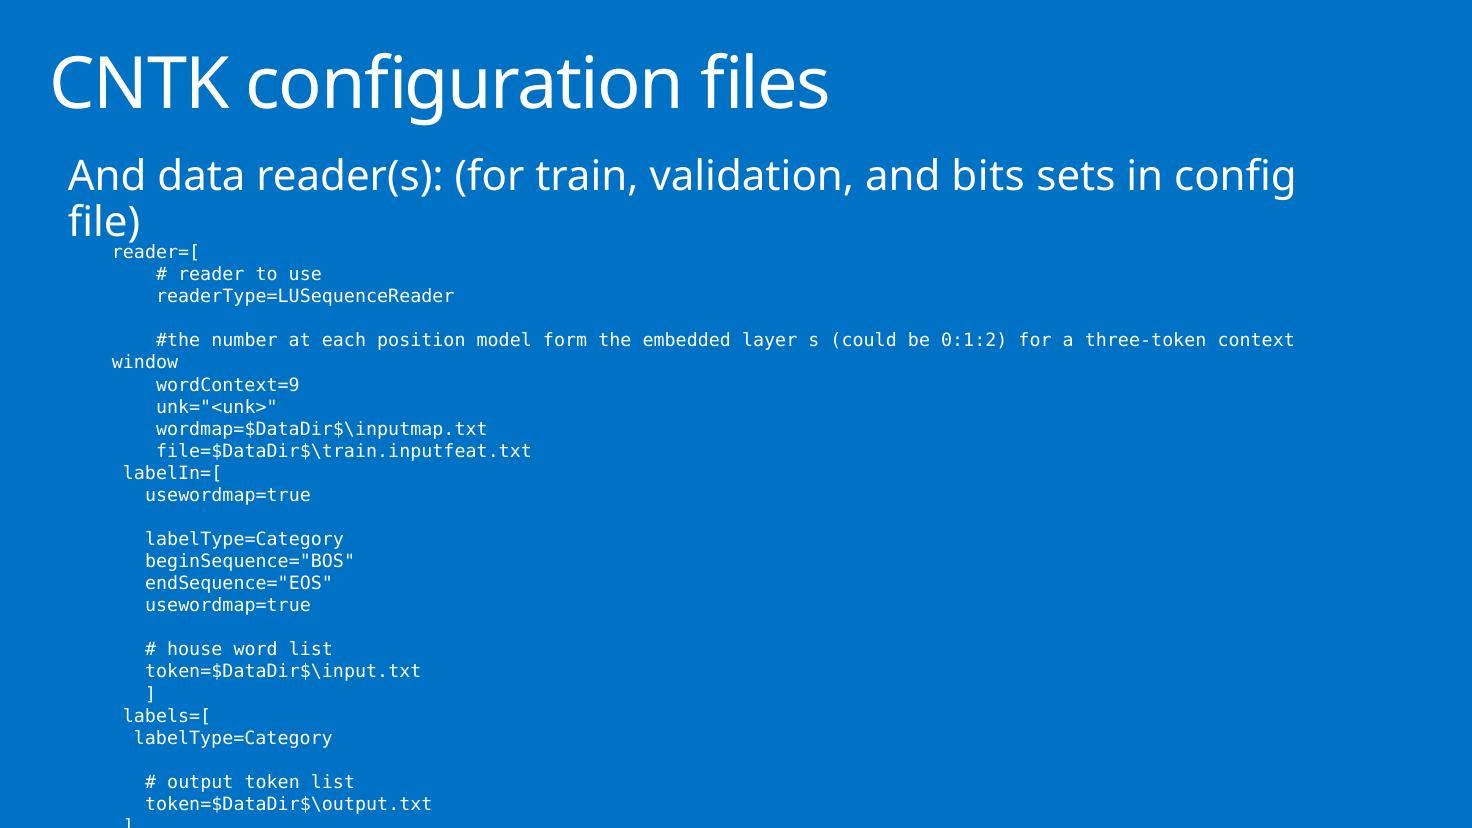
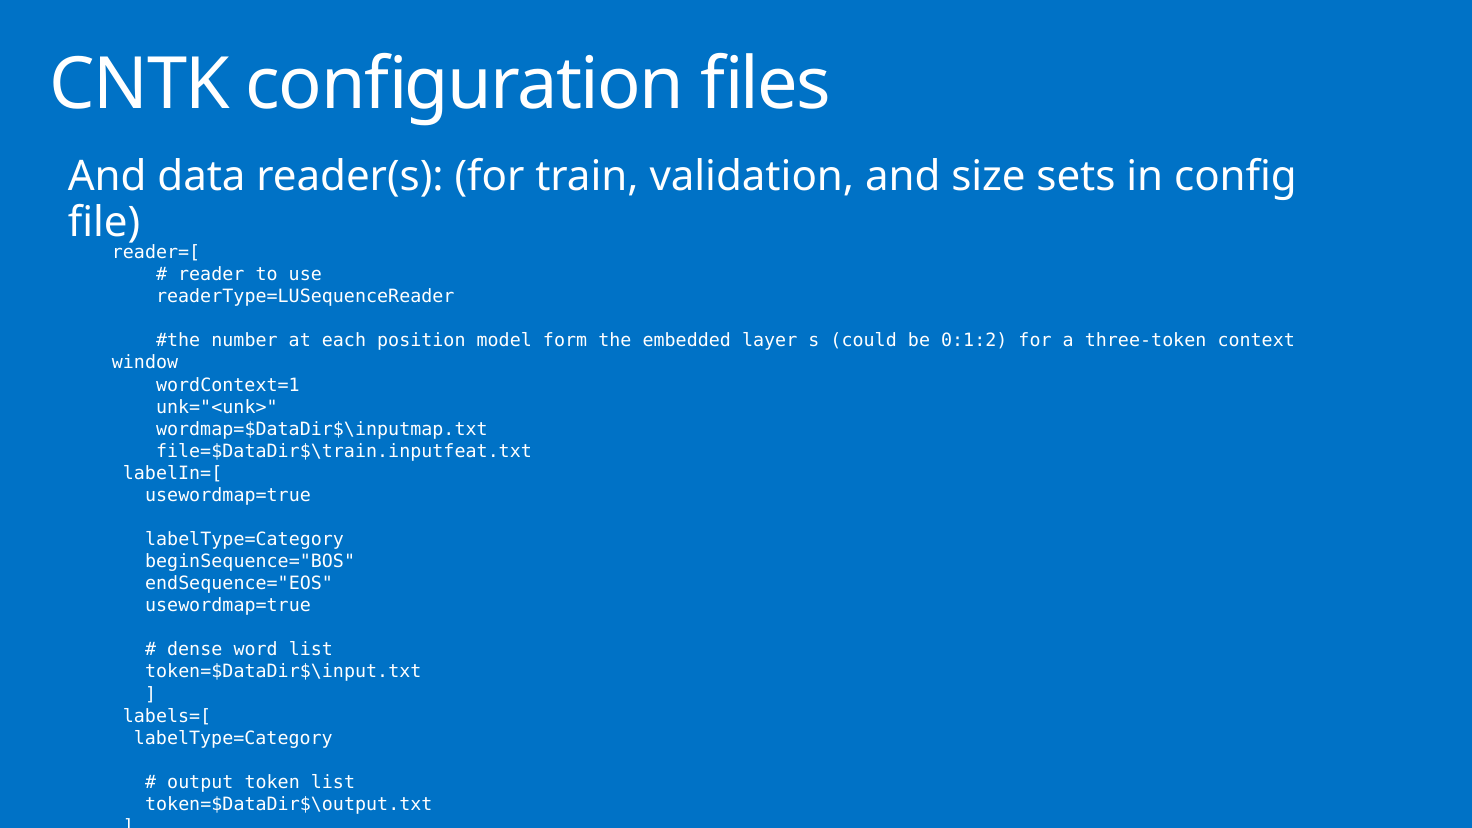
bits: bits -> size (988, 177)
wordContext=9: wordContext=9 -> wordContext=1 (228, 385)
house: house -> dense (195, 650)
